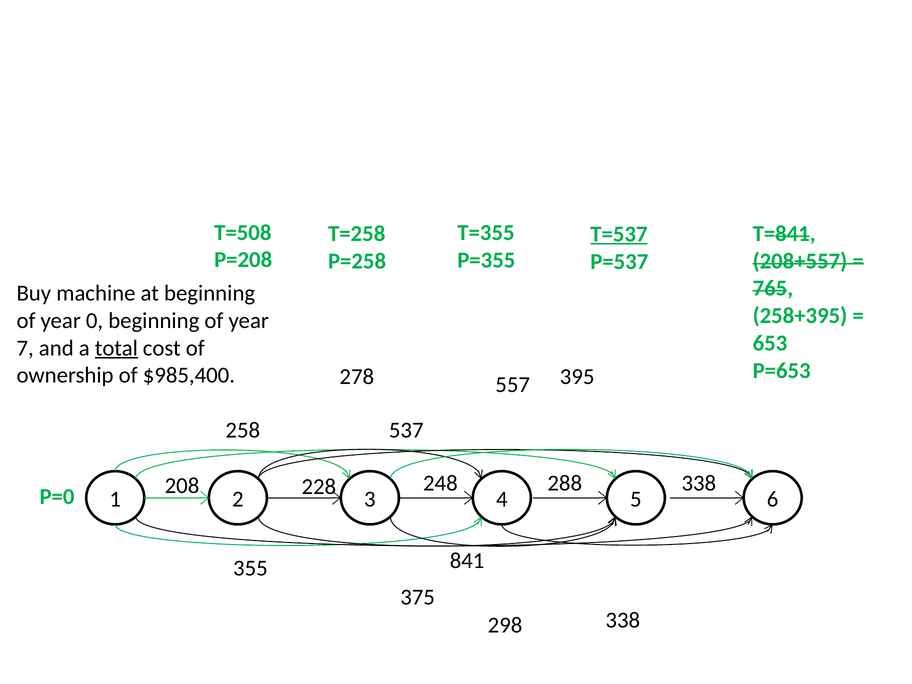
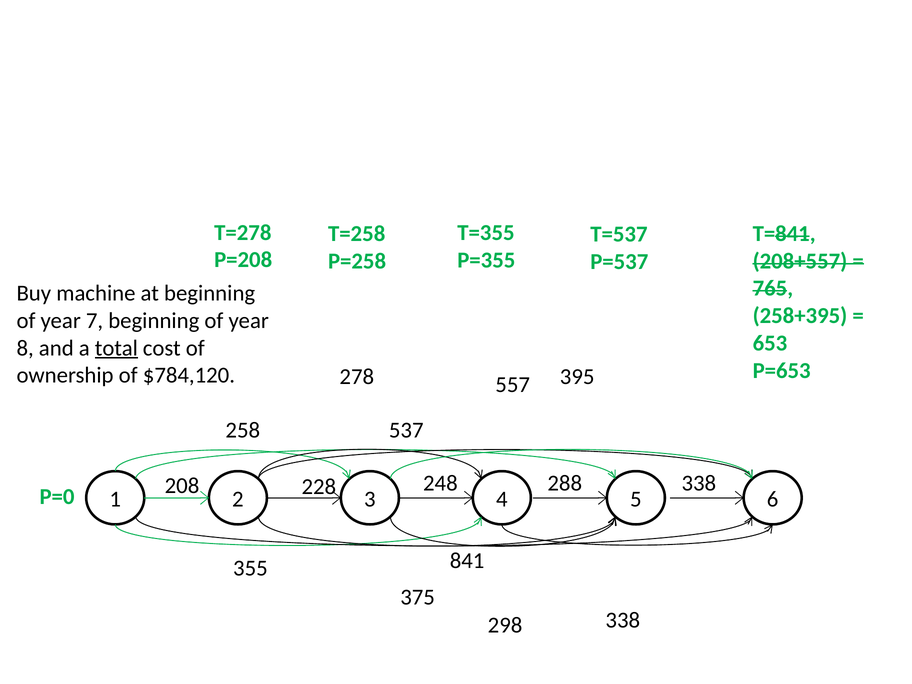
T=508: T=508 -> T=278 (243, 233)
T=537 underline: present -> none (619, 234)
0: 0 -> 7 (95, 321)
7: 7 -> 8 (25, 348)
$985,400: $985,400 -> $784,120 (189, 375)
